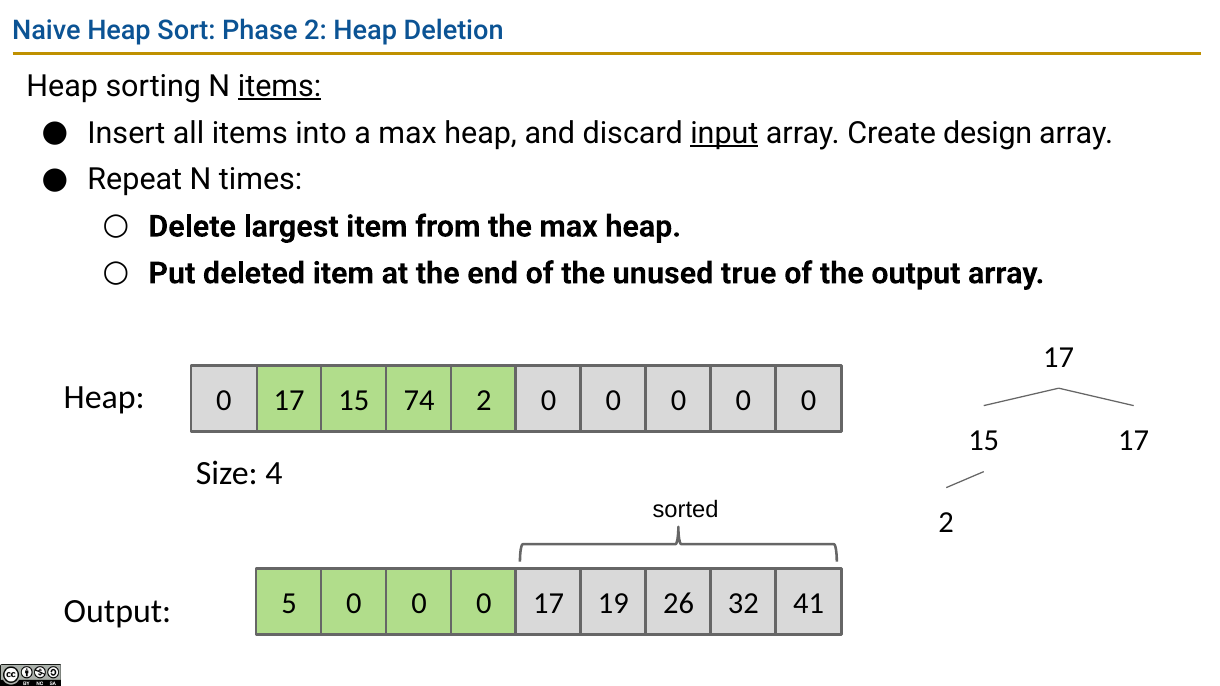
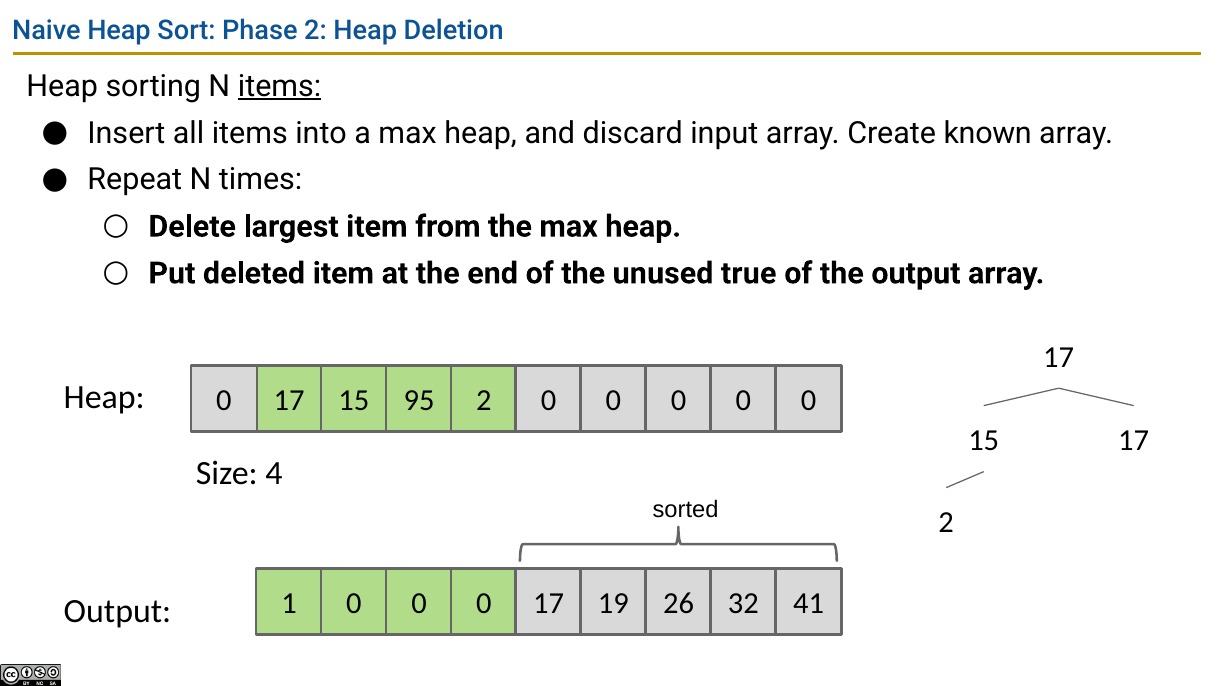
input underline: present -> none (724, 133)
design: design -> known (988, 133)
74: 74 -> 95 (419, 401)
5: 5 -> 1 (289, 604)
